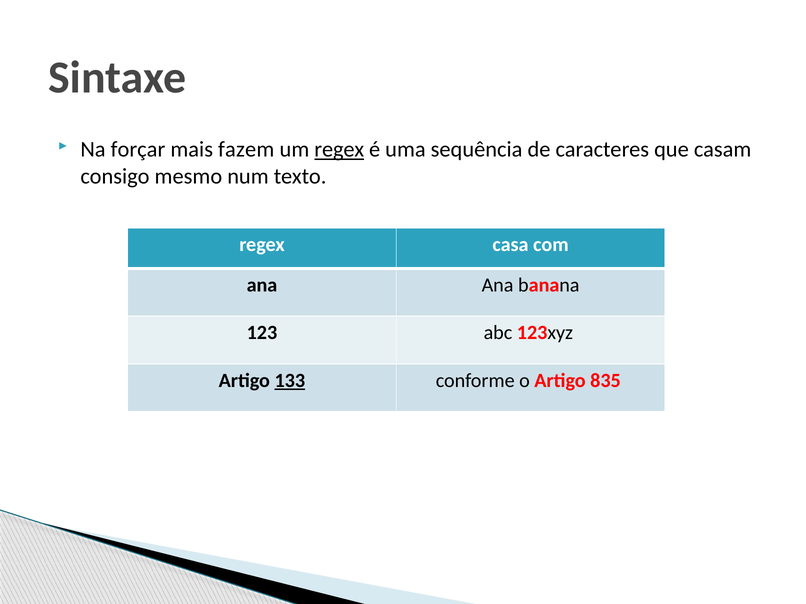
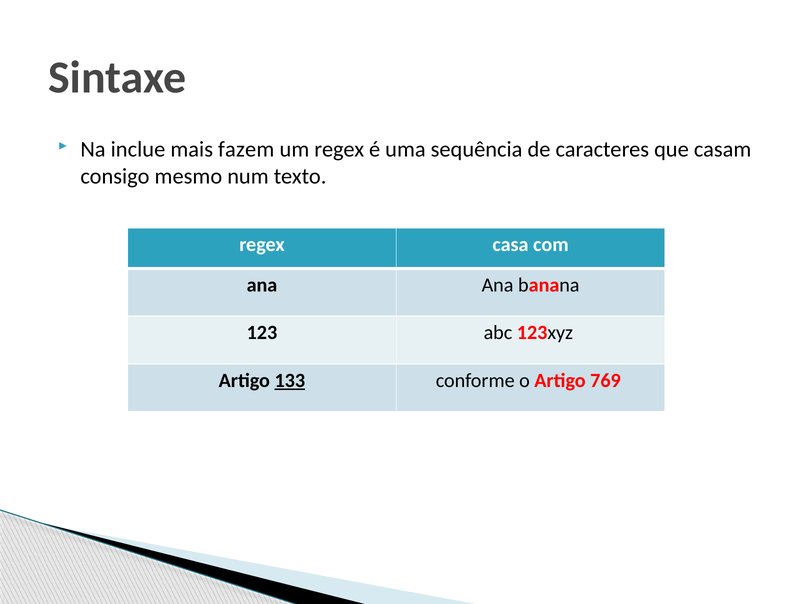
forçar: forçar -> inclue (138, 150)
regex underline: present -> none (339, 150)
835: 835 -> 769 (605, 381)
